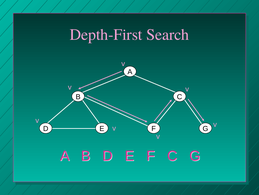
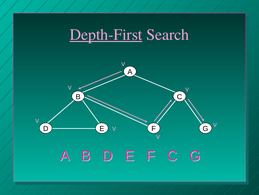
Depth-First underline: none -> present (106, 35)
